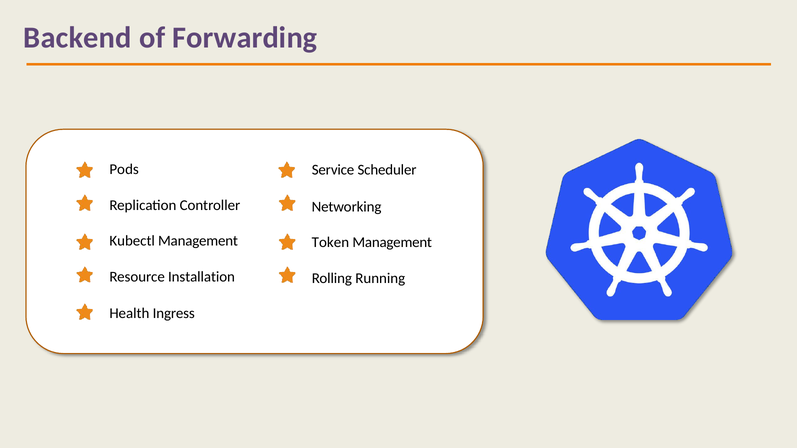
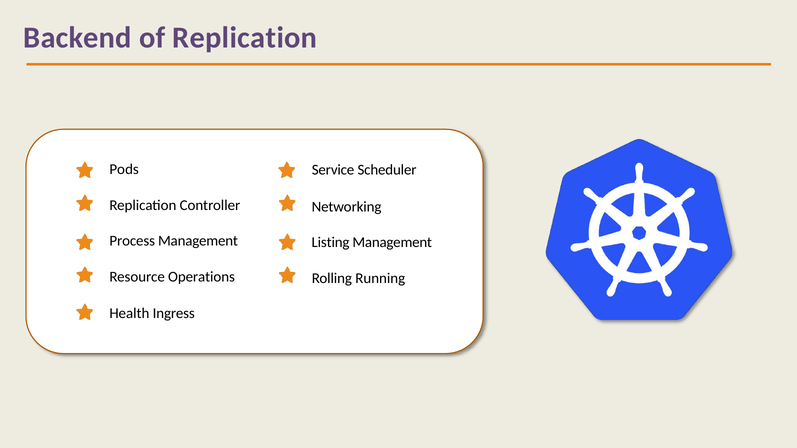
of Forwarding: Forwarding -> Replication (245, 38)
Kubectl: Kubectl -> Process (132, 241)
Token: Token -> Listing (331, 243)
Installation: Installation -> Operations (201, 277)
